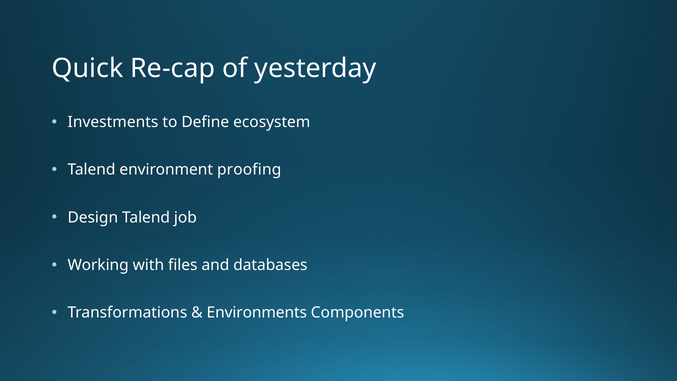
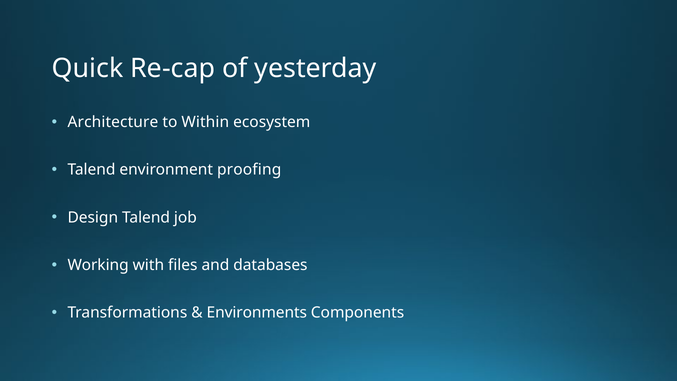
Investments: Investments -> Architecture (113, 122)
Define: Define -> Within (205, 122)
